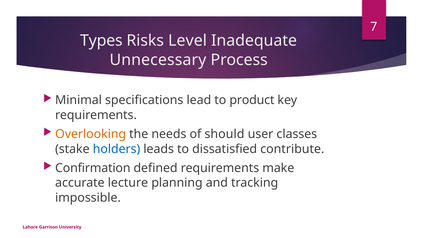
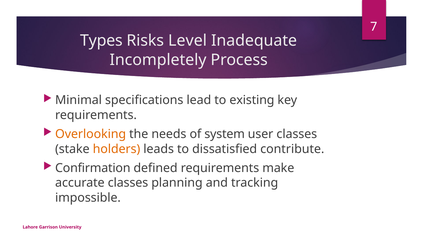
Unnecessary: Unnecessary -> Incompletely (158, 60)
product: product -> existing (252, 100)
should: should -> system (225, 134)
holders colour: blue -> orange (117, 149)
accurate lecture: lecture -> classes (128, 183)
